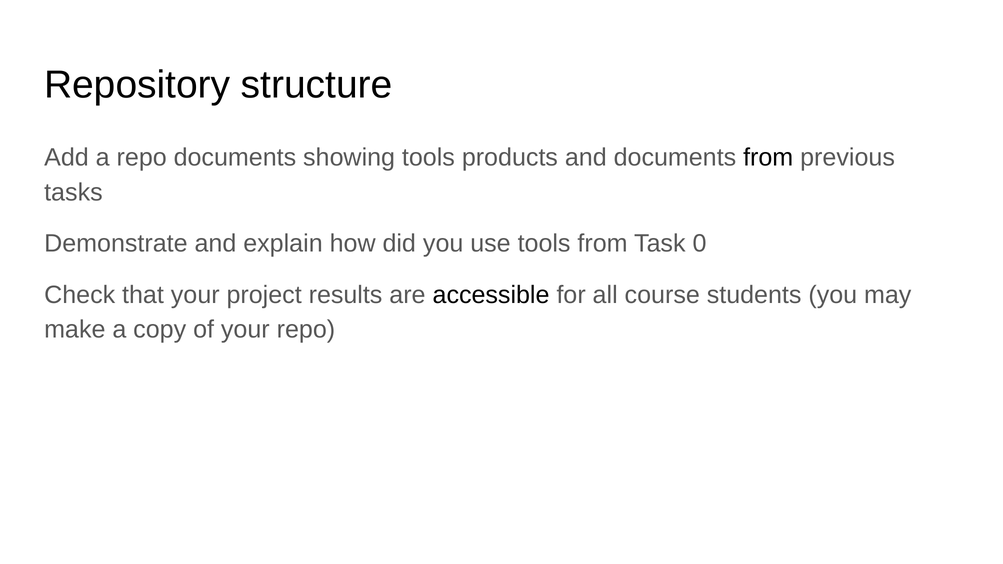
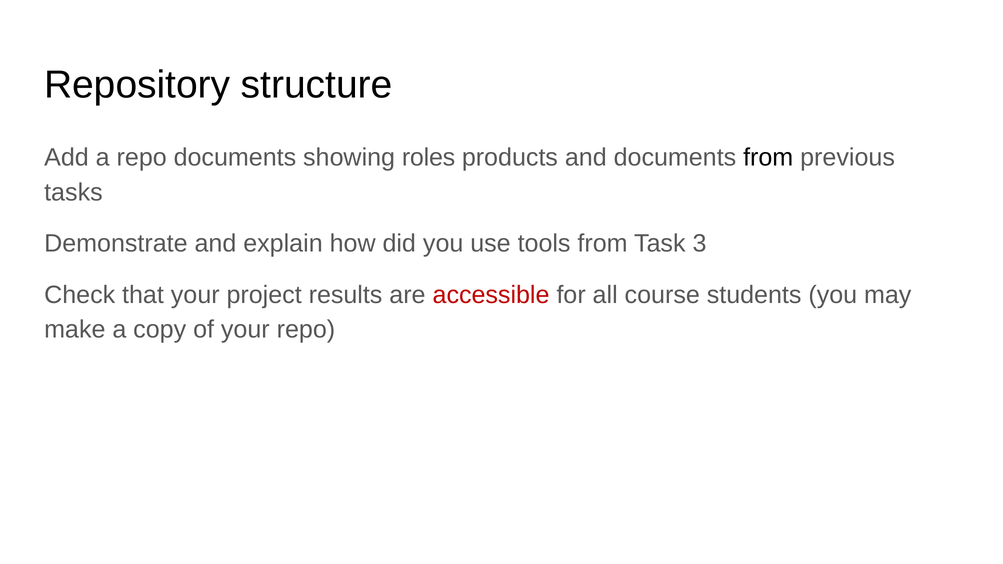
showing tools: tools -> roles (429, 158)
0: 0 -> 3 (700, 244)
accessible colour: black -> red (491, 295)
